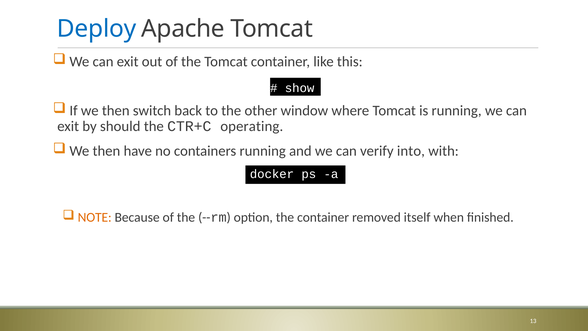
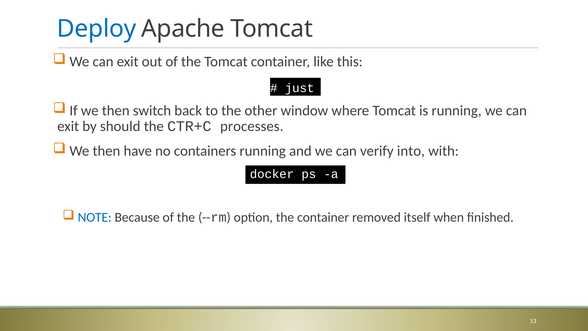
show: show -> just (300, 88)
operating: operating -> processes (252, 126)
NOTE colour: orange -> blue (95, 217)
